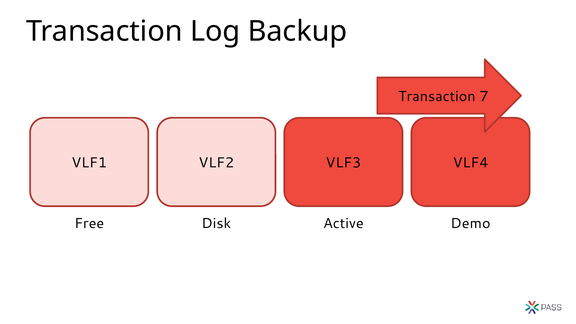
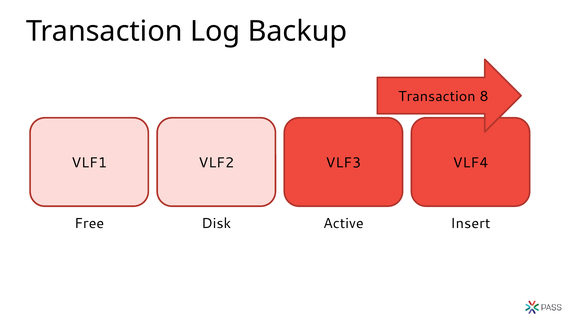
7: 7 -> 8 (484, 96)
Demo: Demo -> Insert (470, 223)
